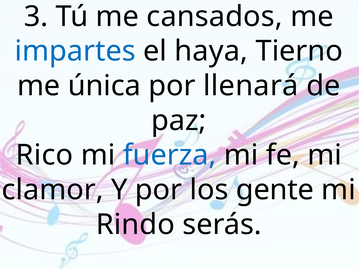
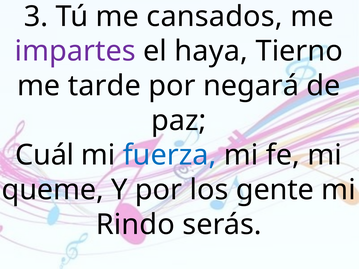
impartes colour: blue -> purple (75, 51)
única: única -> tarde (104, 86)
llenará: llenará -> negará (251, 86)
Rico: Rico -> Cuál (45, 155)
clamor: clamor -> queme (53, 190)
